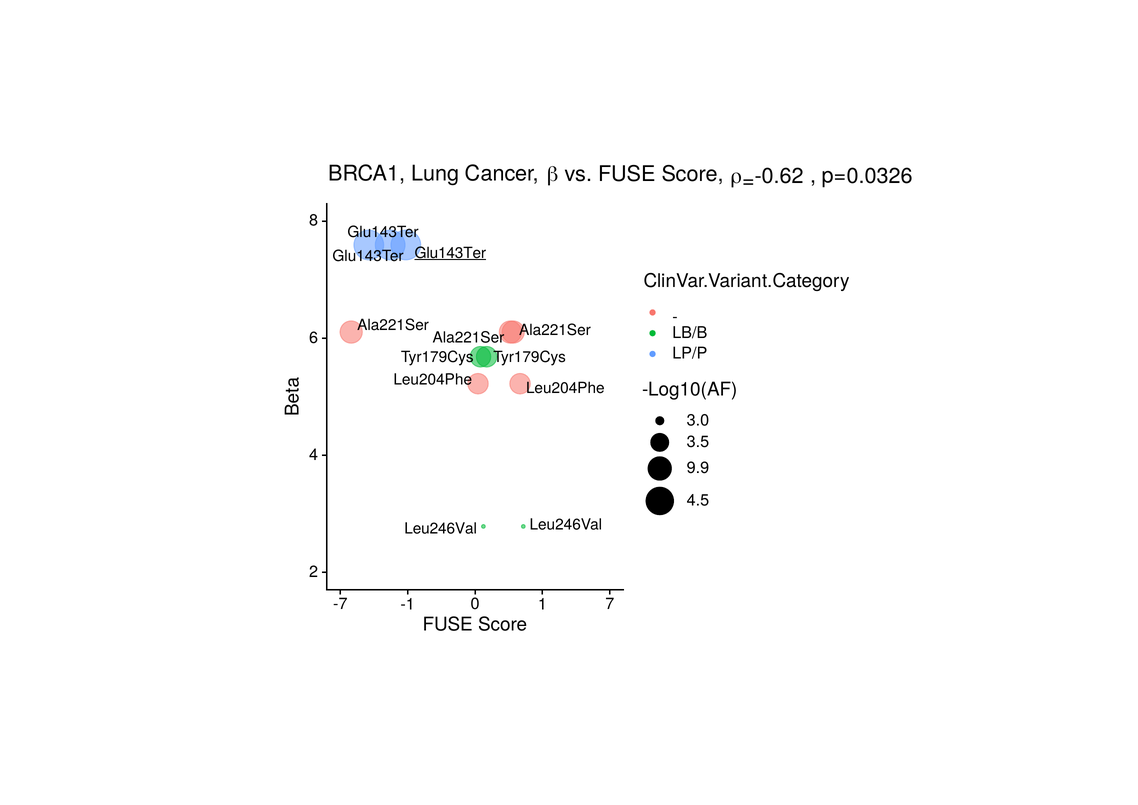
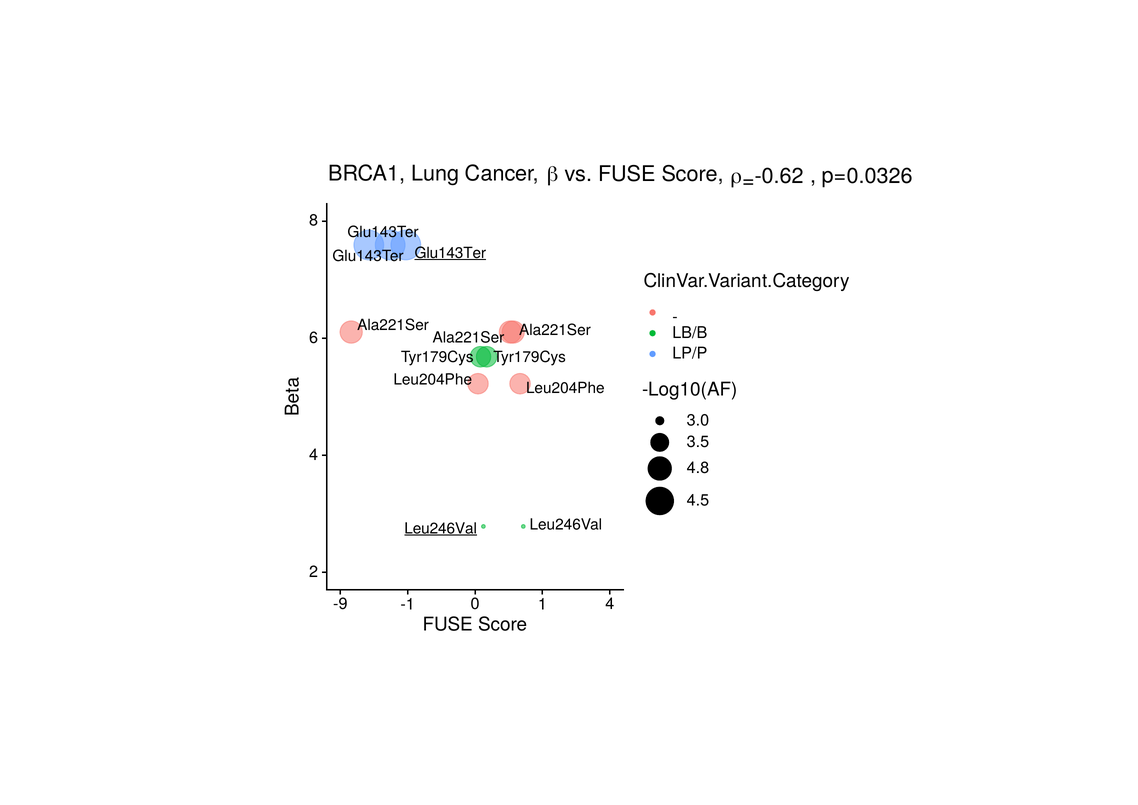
9.9: 9.9 -> 4.8 (698, 468)
Leu246Val underline: none -> present (441, 528)
-7: -7 -> -9 (340, 604)
1 7: 7 -> 4 (610, 604)
